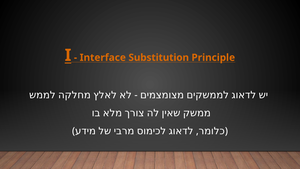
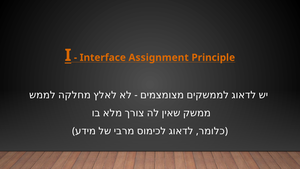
Substitution: Substitution -> Assignment (159, 57)
